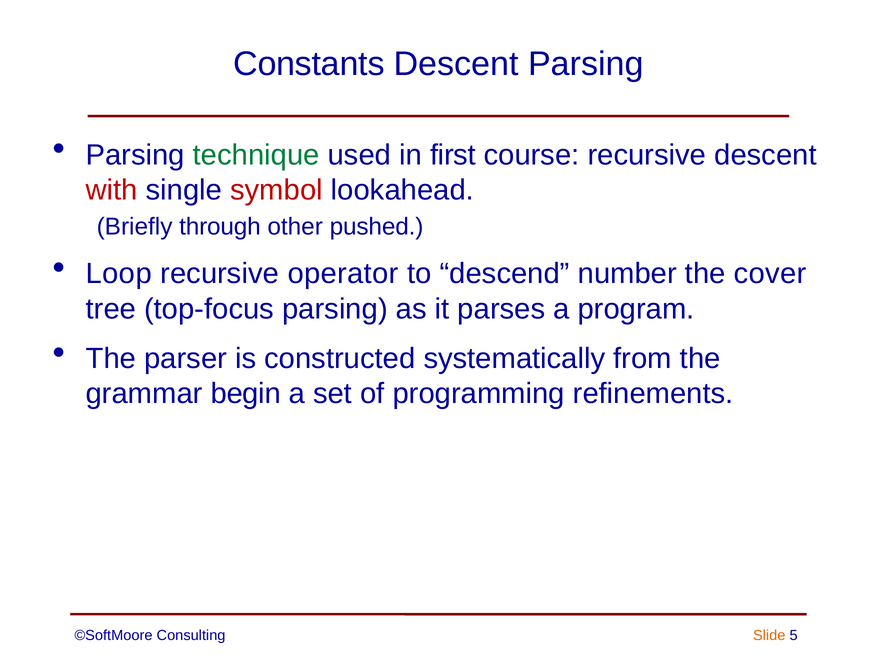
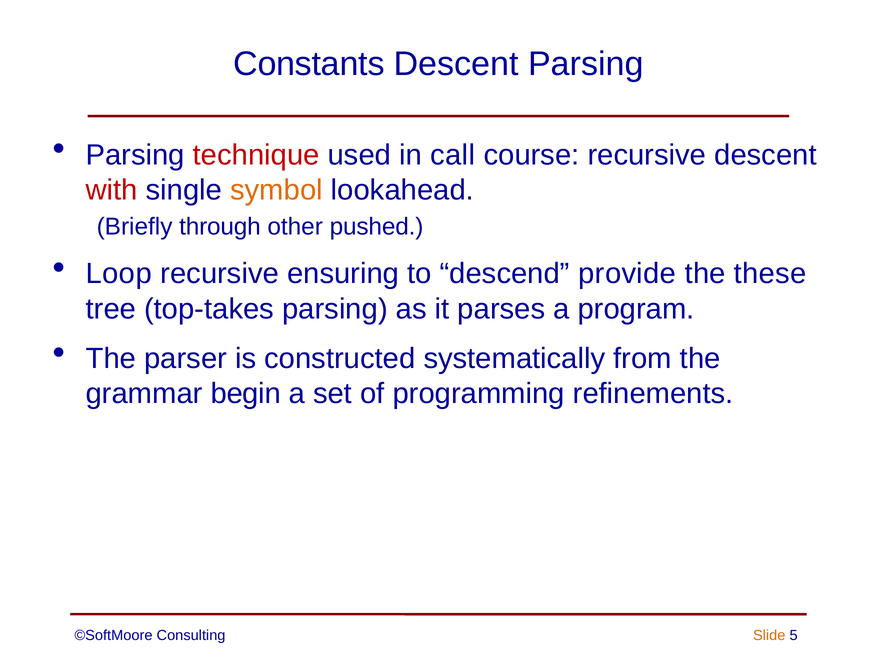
technique colour: green -> red (256, 155)
first: first -> call (453, 155)
symbol colour: red -> orange (277, 190)
operator: operator -> ensuring (343, 274)
number: number -> provide (627, 274)
cover: cover -> these (770, 274)
top-focus: top-focus -> top-takes (209, 309)
